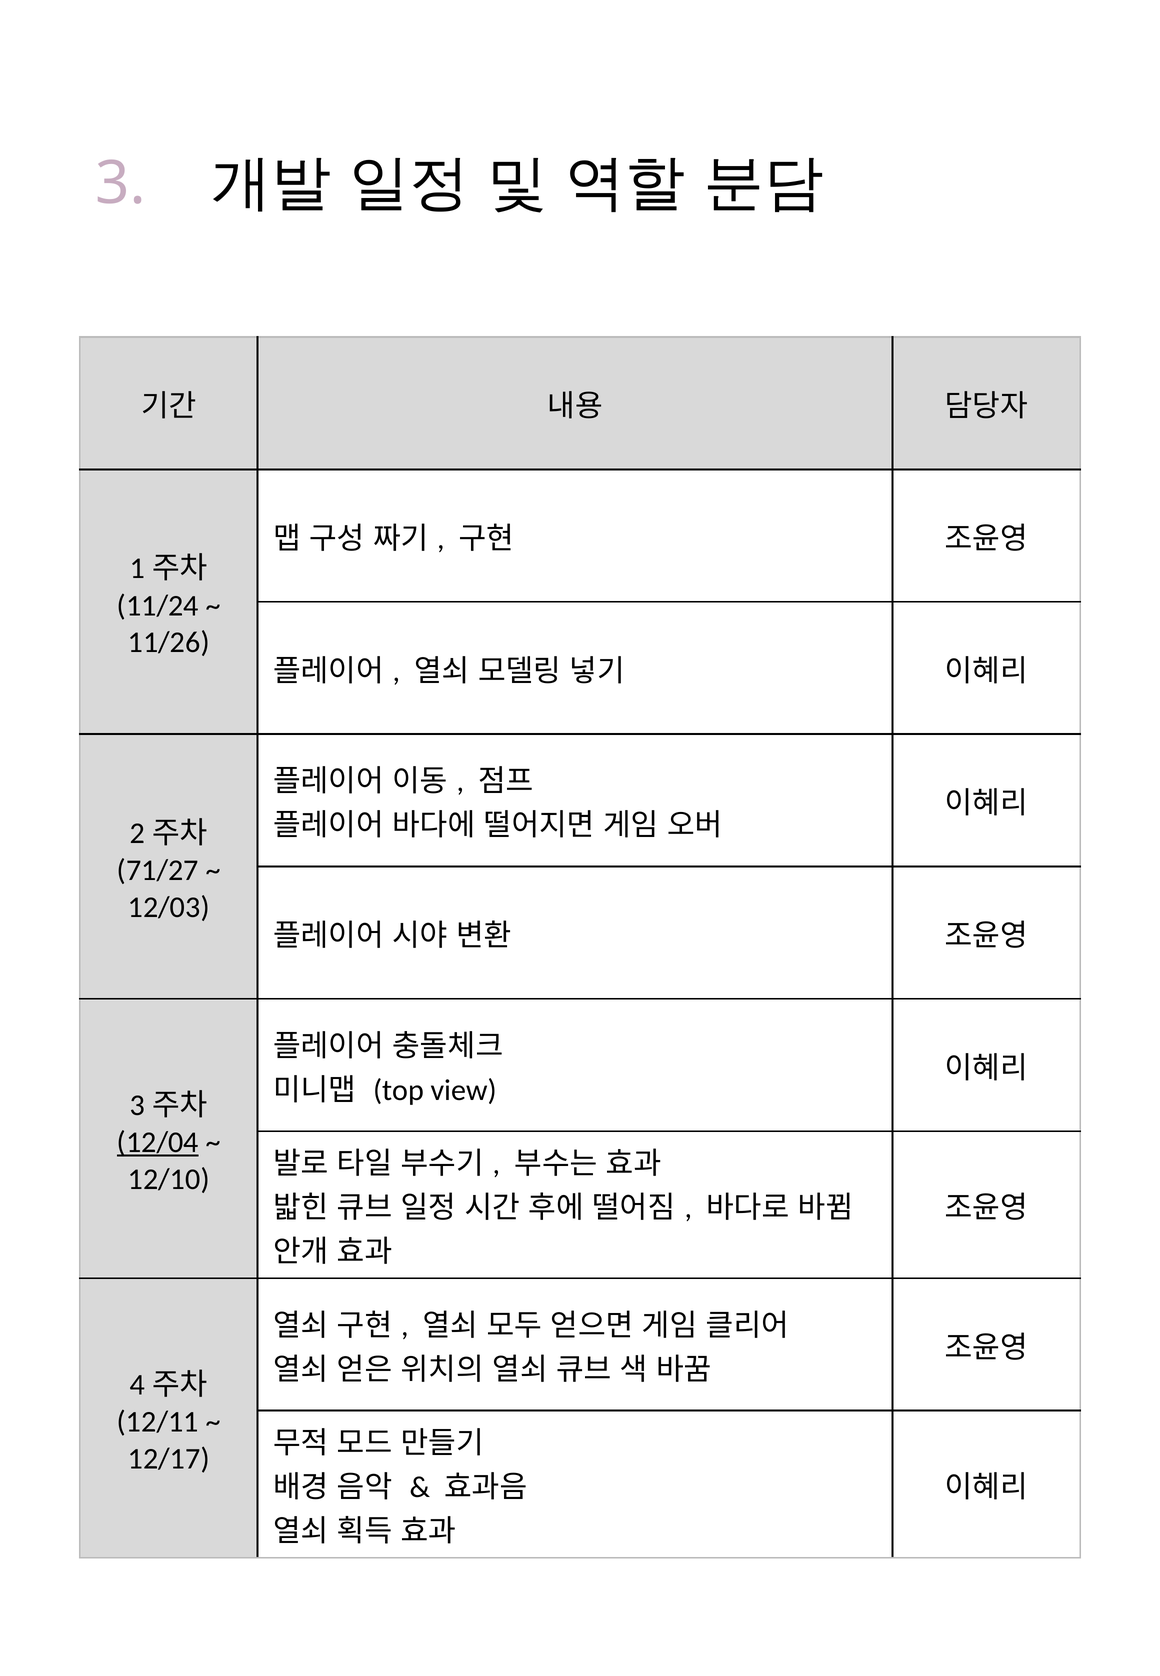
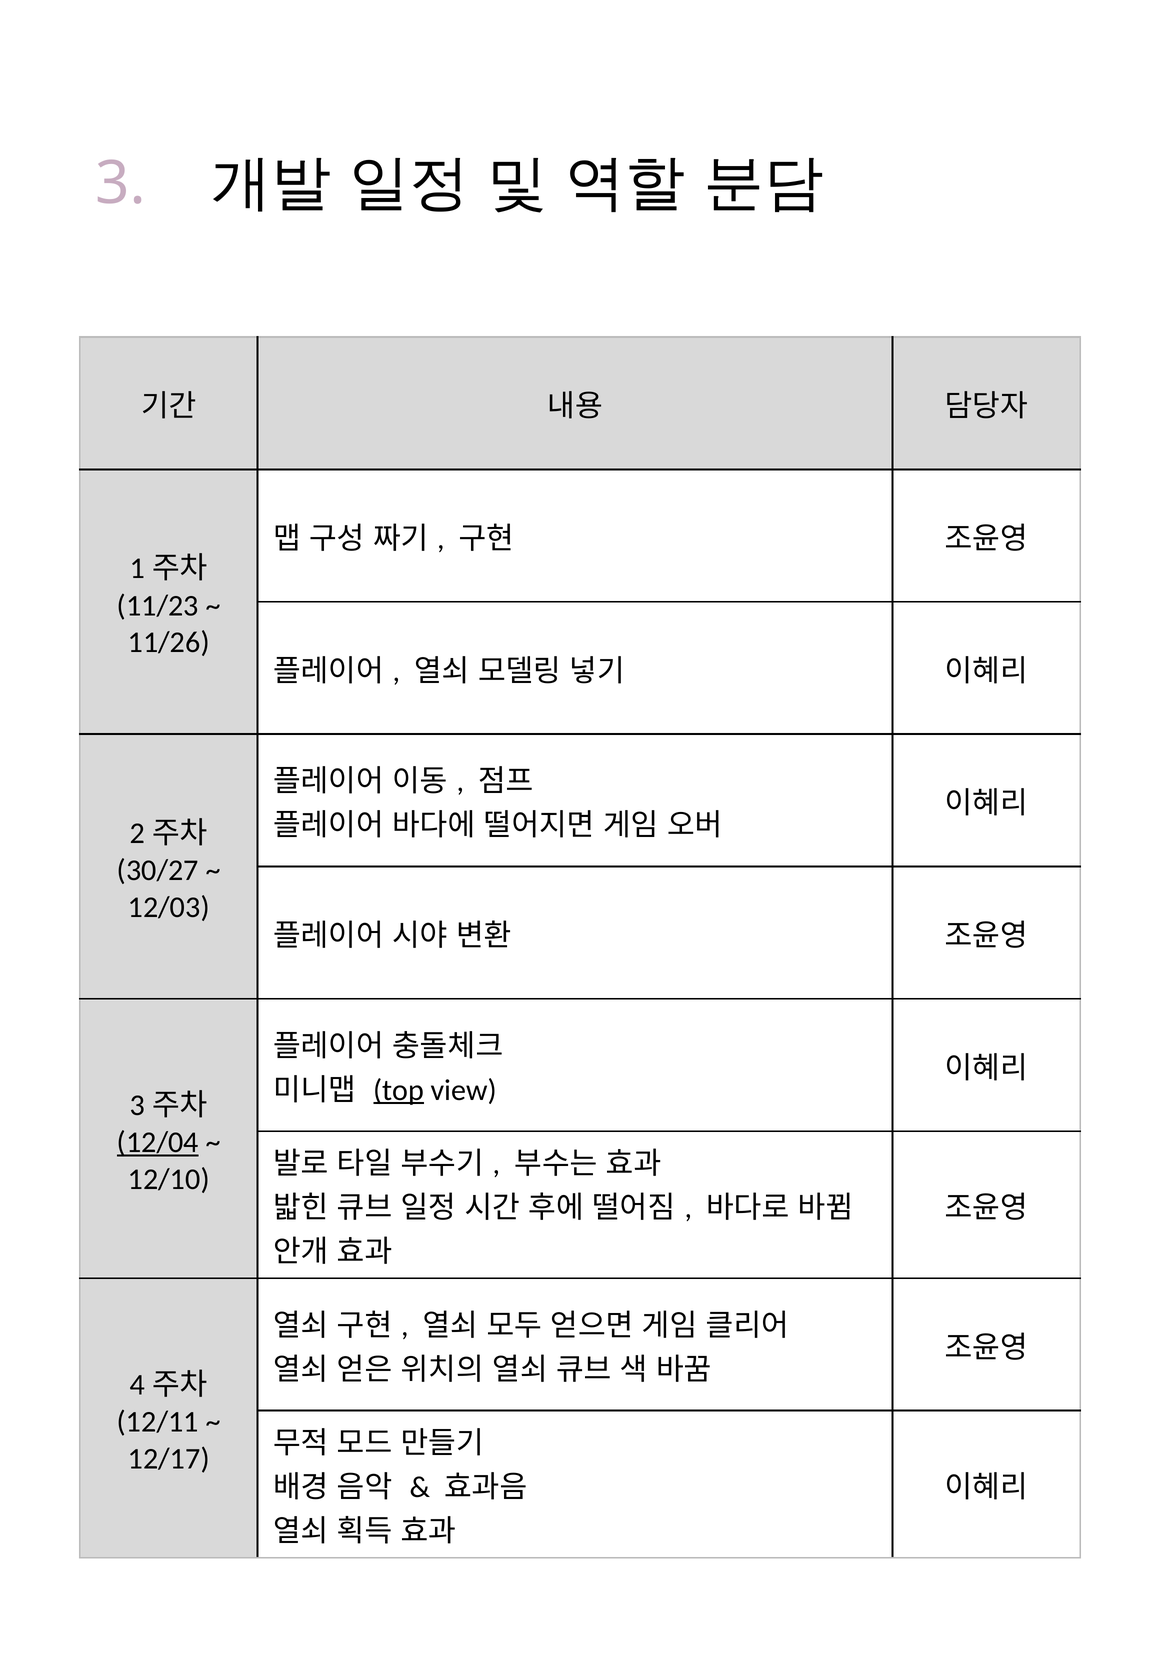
11/24: 11/24 -> 11/23 (158, 606)
71/27: 71/27 -> 30/27 (158, 870)
top underline: none -> present (399, 1090)
